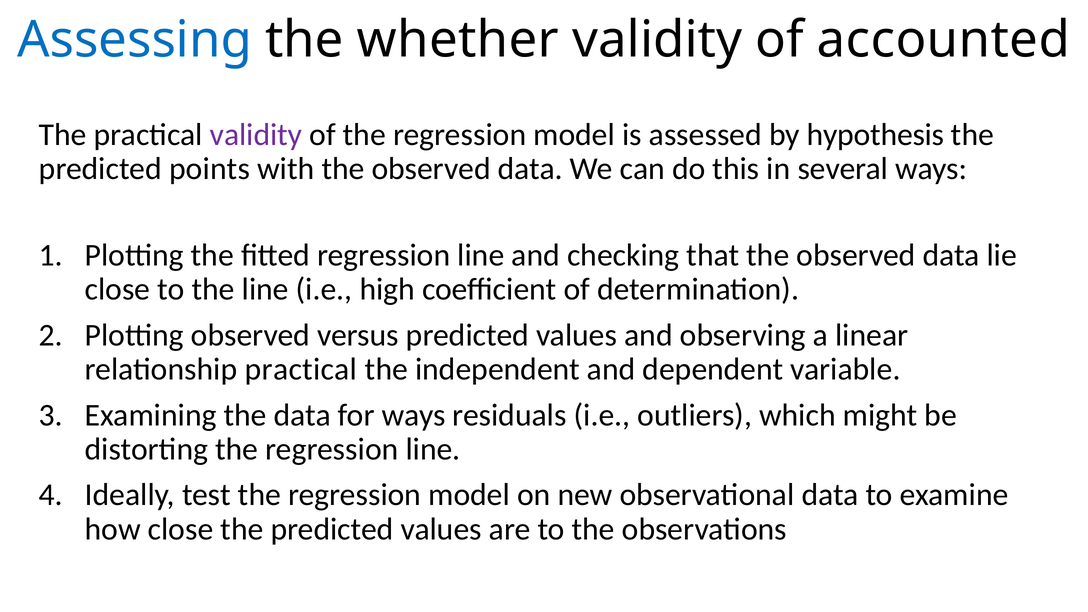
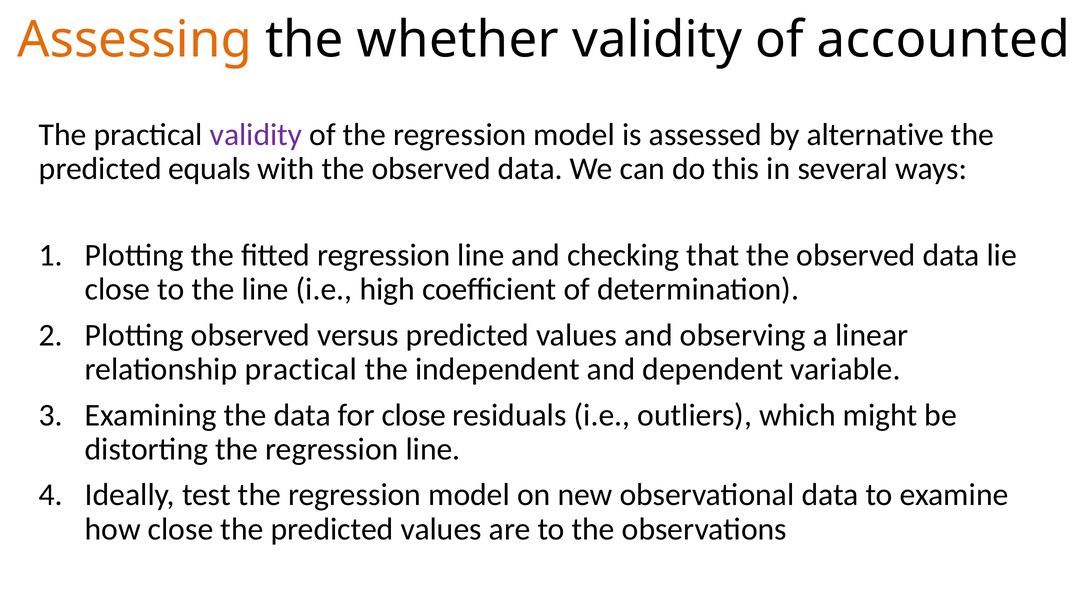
Assessing colour: blue -> orange (135, 40)
hypothesis: hypothesis -> alternative (876, 135)
points: points -> equals (210, 169)
for ways: ways -> close (414, 415)
